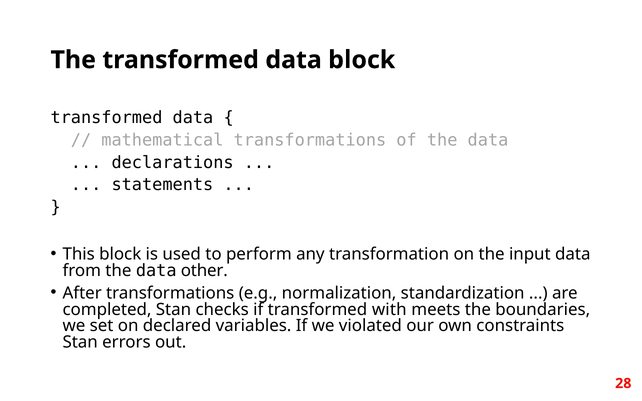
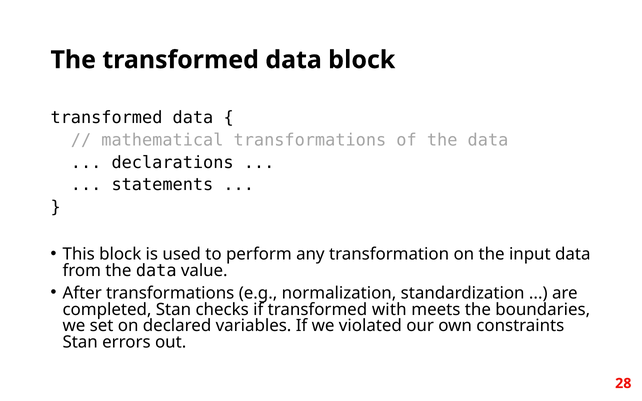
other: other -> value (204, 271)
